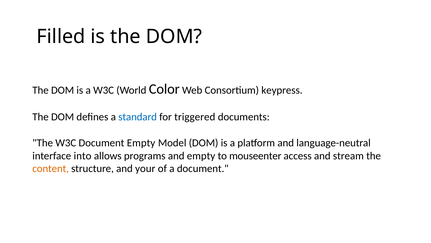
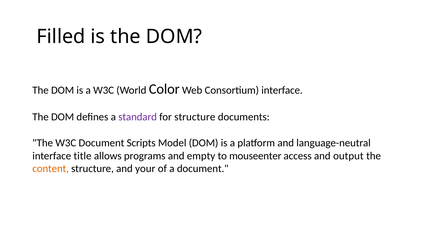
Consortium keypress: keypress -> interface (282, 90)
standard colour: blue -> purple (138, 117)
for triggered: triggered -> structure (195, 117)
Document Empty: Empty -> Scripts (141, 143)
into: into -> title (83, 155)
stream: stream -> output (348, 155)
